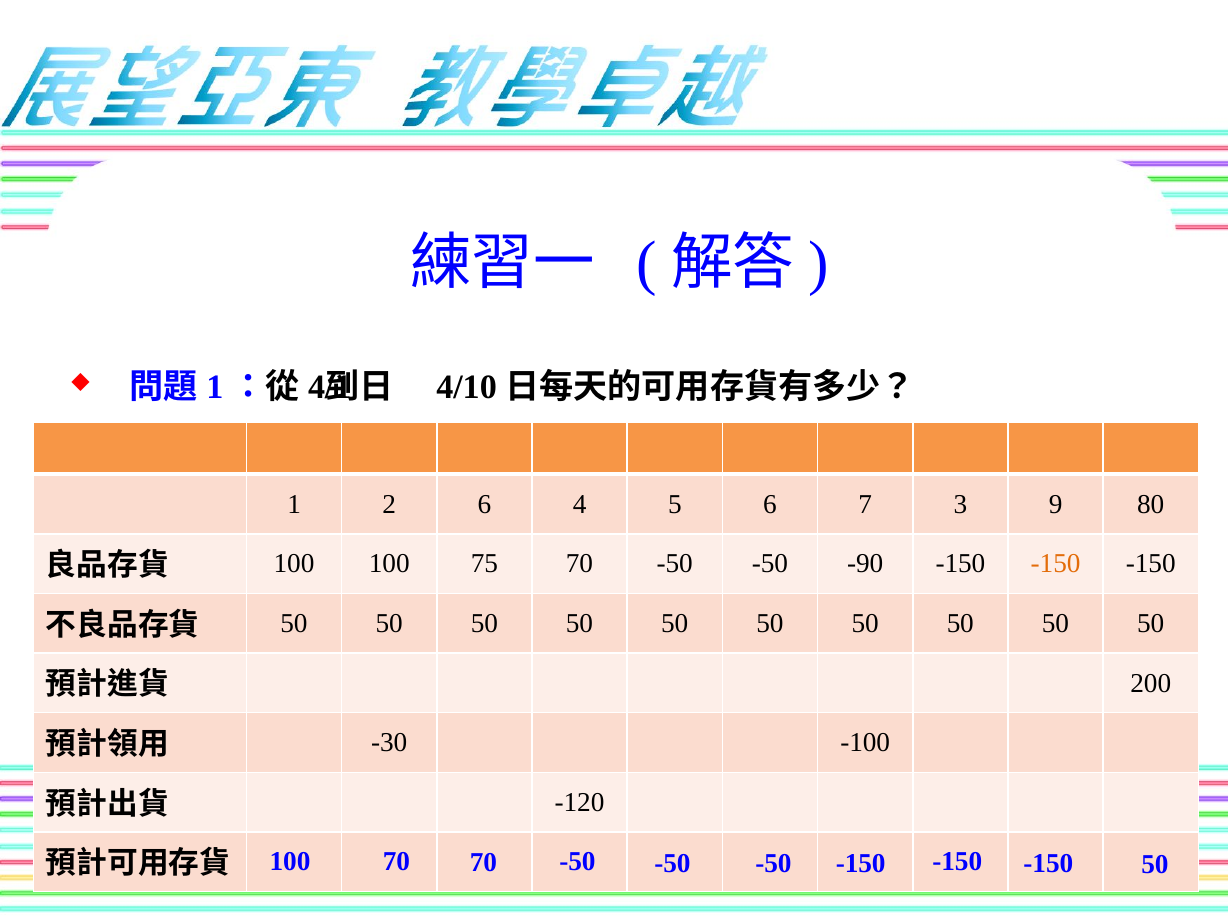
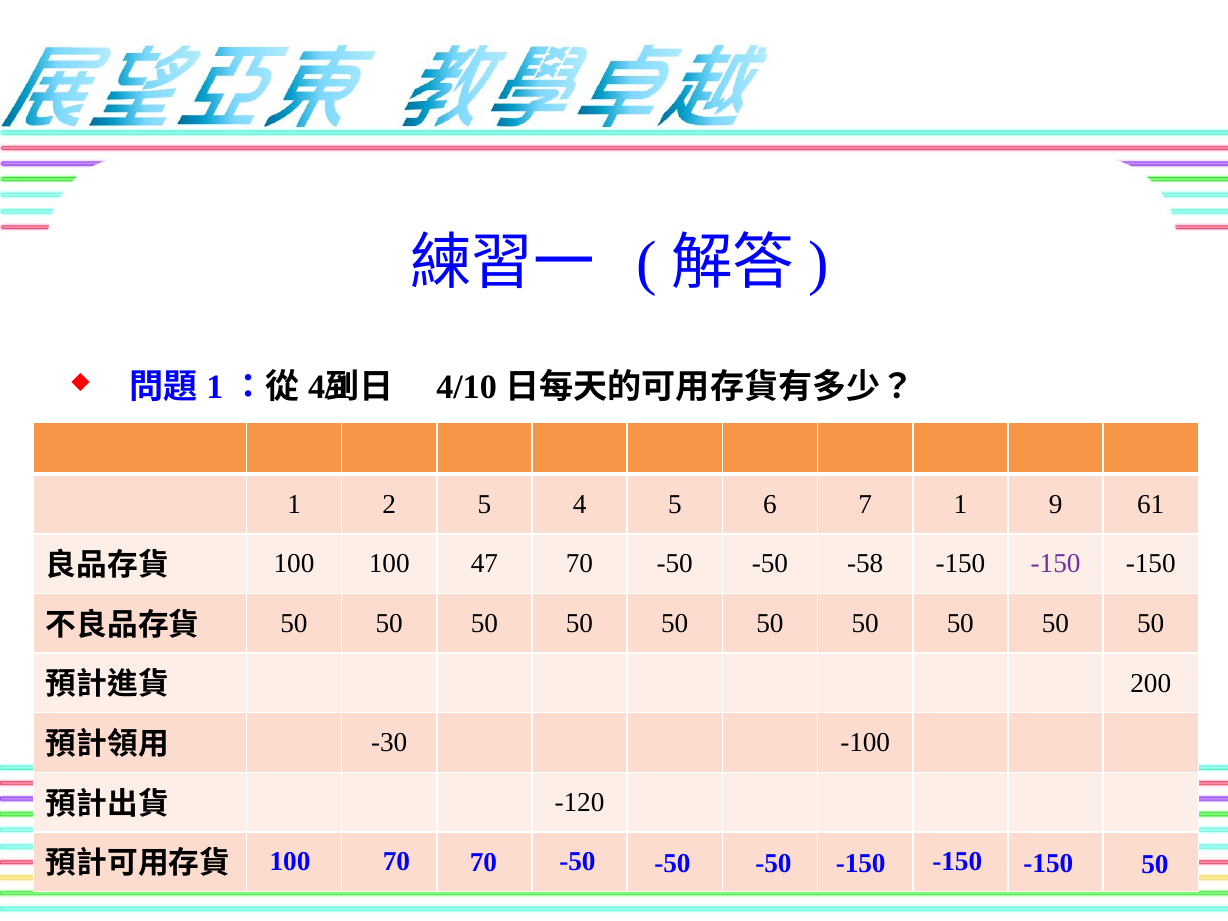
2 6: 6 -> 5 (484, 504)
7 3: 3 -> 1 (960, 504)
80: 80 -> 61 (1151, 504)
75: 75 -> 47 (484, 564)
-90: -90 -> -58 (865, 564)
-150 colour: orange -> purple (1056, 564)
